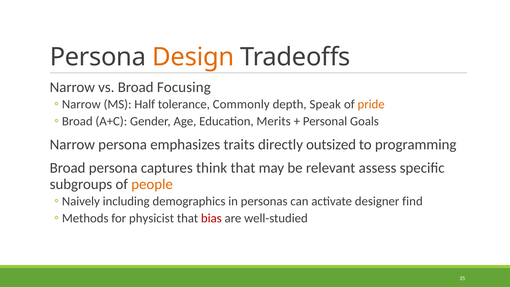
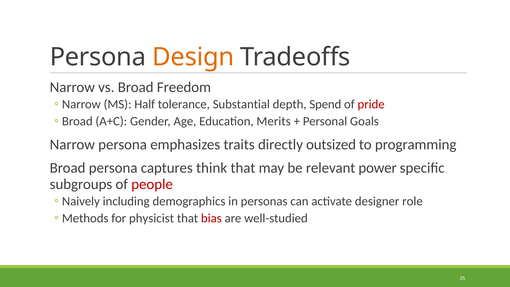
Focusing: Focusing -> Freedom (184, 87)
Commonly: Commonly -> Substantial (241, 104)
Speak: Speak -> Spend (325, 104)
pride colour: orange -> red (371, 104)
assess: assess -> power (378, 168)
people colour: orange -> red (152, 184)
find: find -> role (412, 201)
